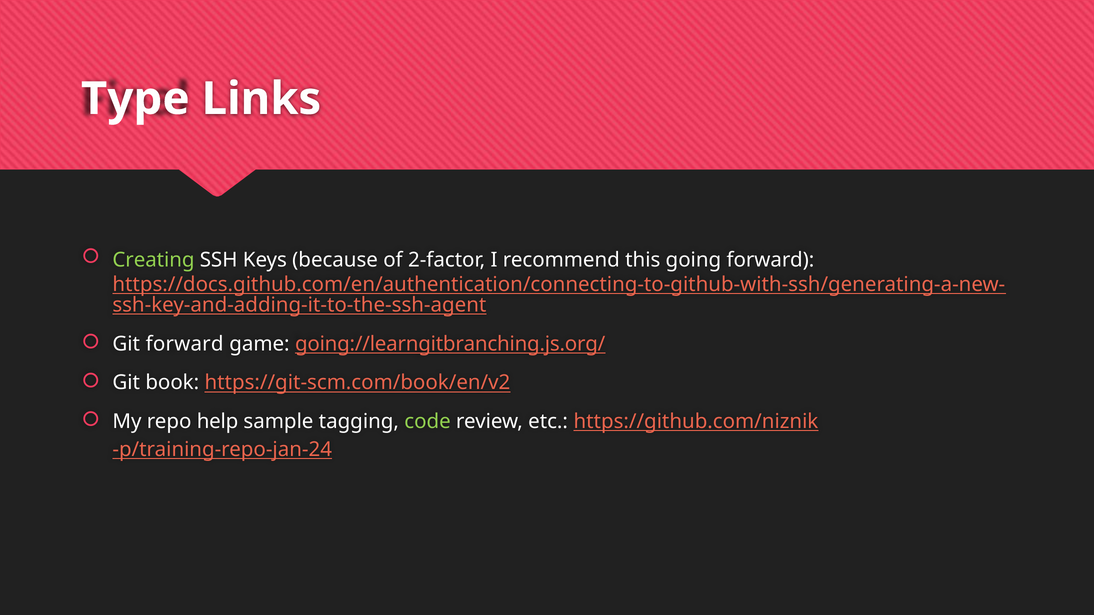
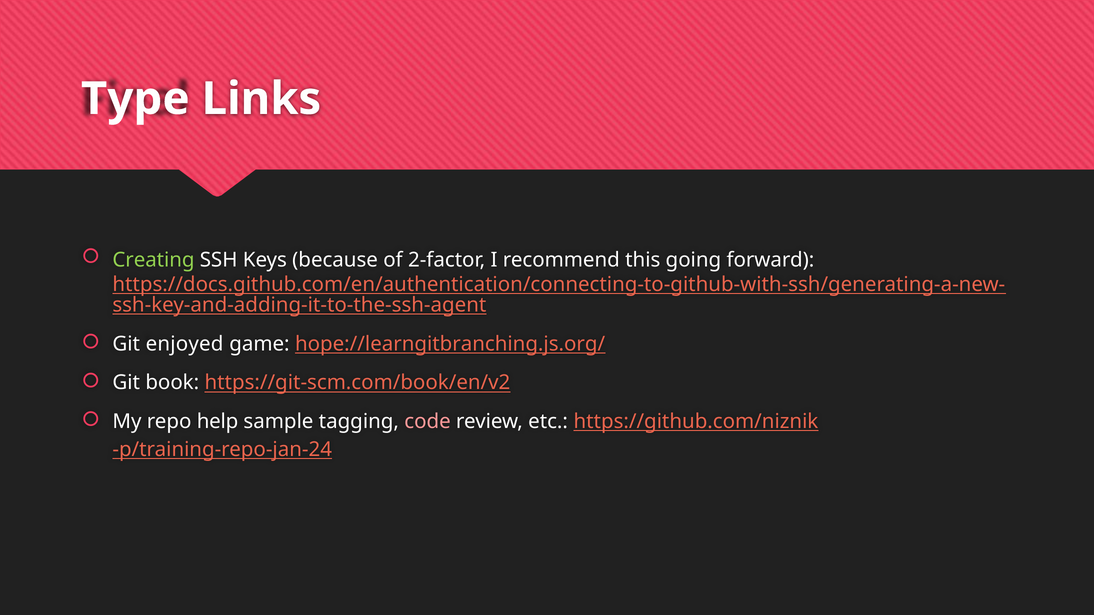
Git forward: forward -> enjoyed (185, 344)
going://learngitbranching.js.org/: going://learngitbranching.js.org/ -> hope://learngitbranching.js.org/ (450, 344)
code colour: light green -> pink (428, 422)
